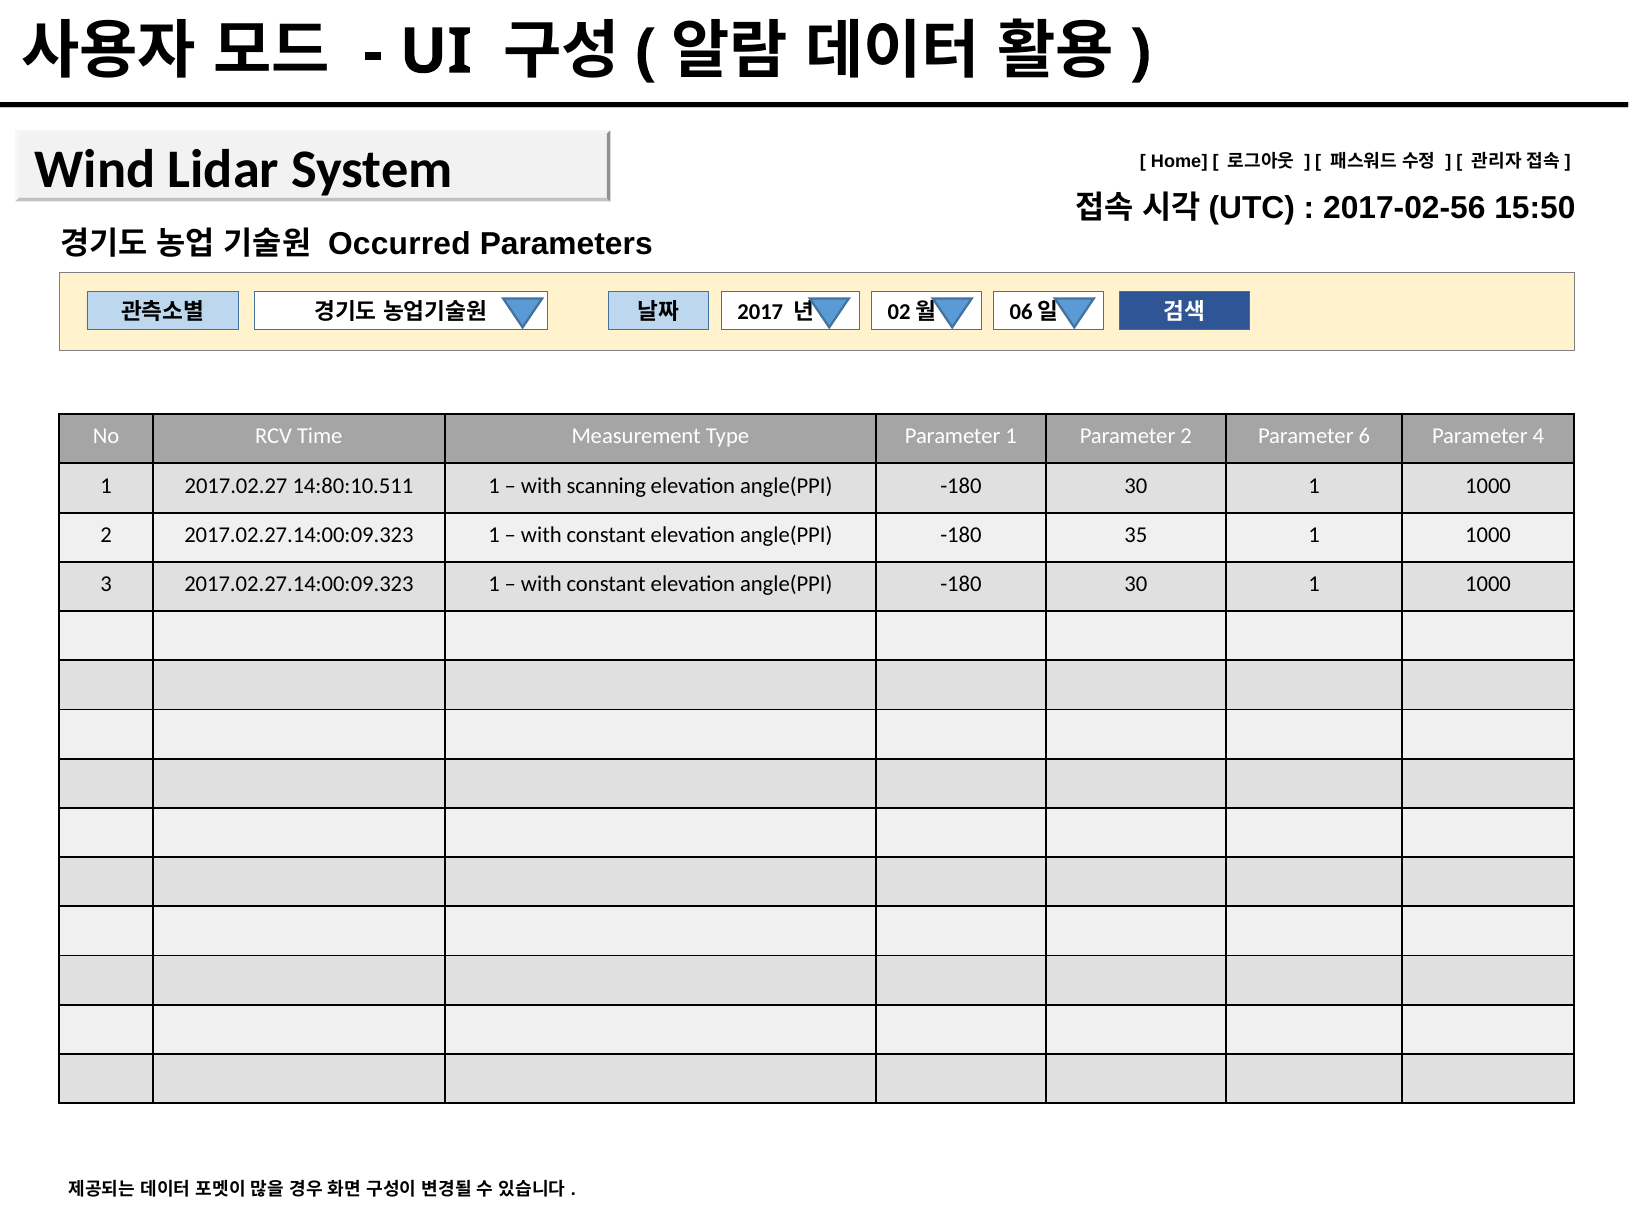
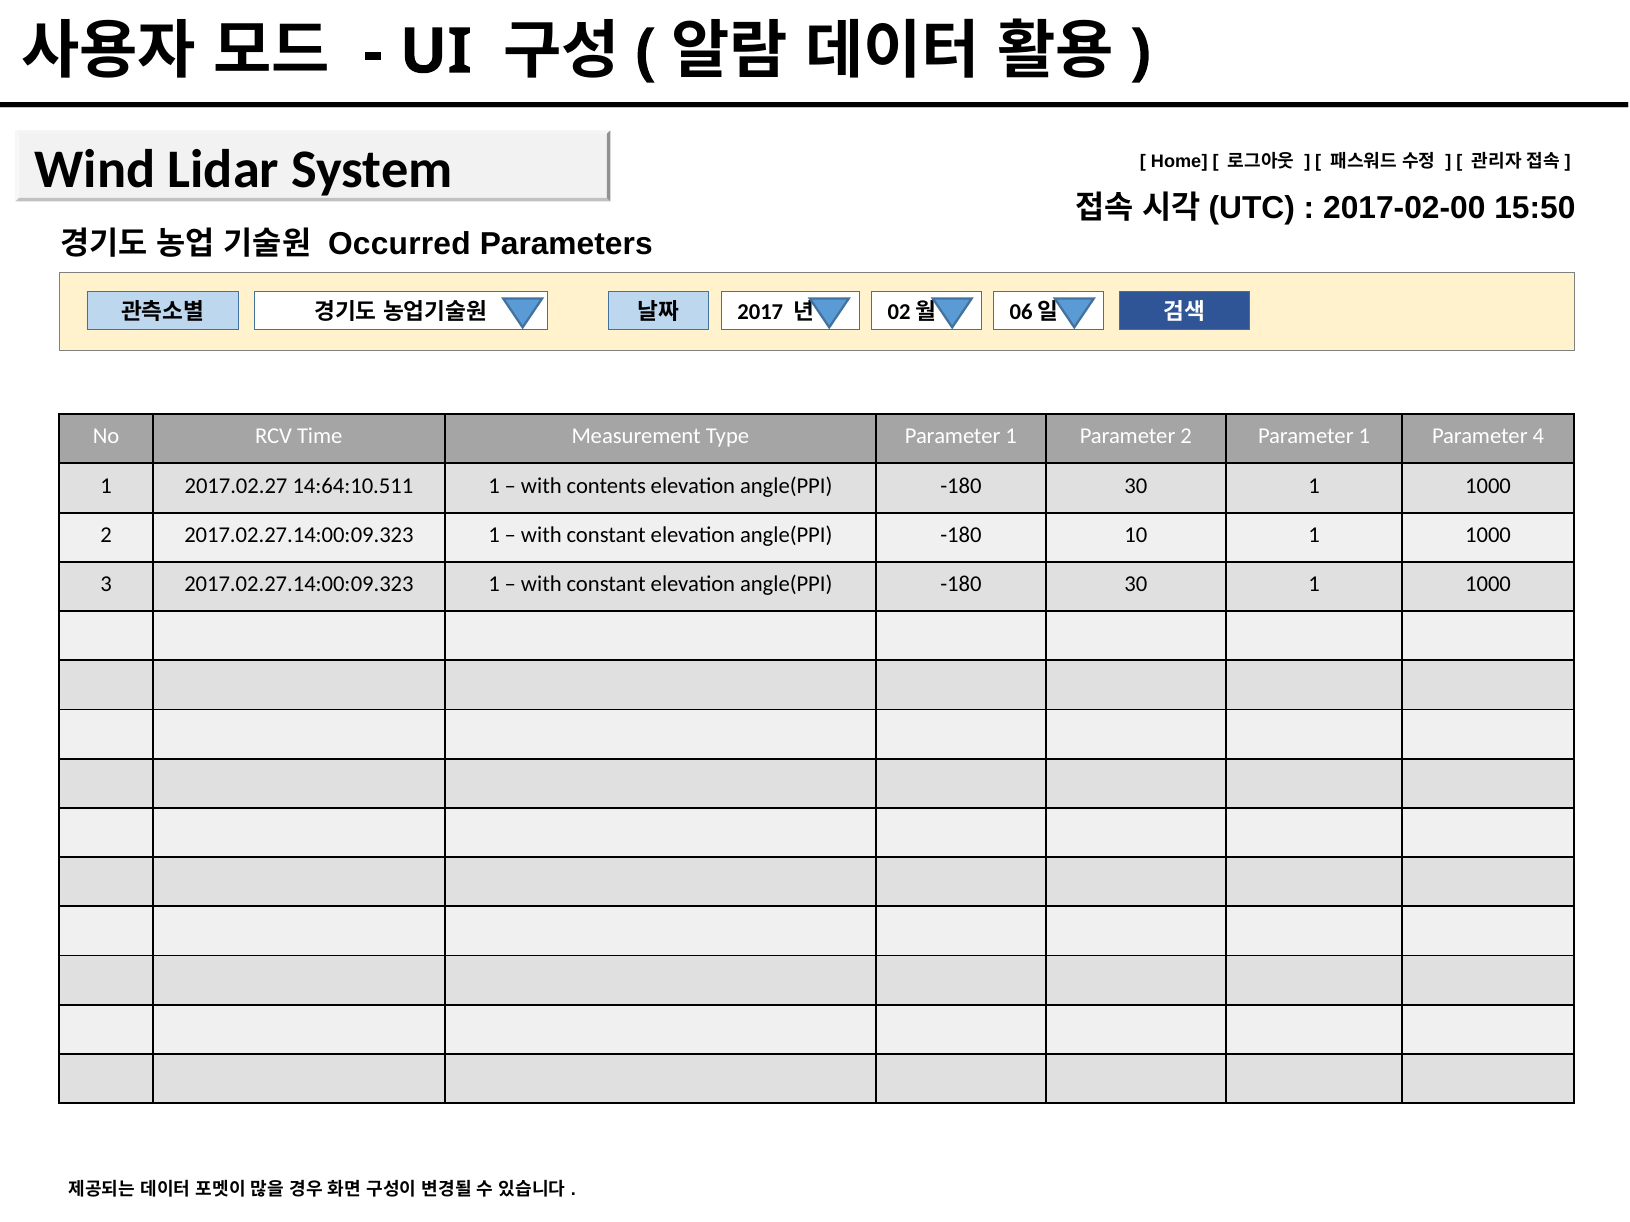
2017-02-56: 2017-02-56 -> 2017-02-00 (1404, 209)
2 Parameter 6: 6 -> 1 (1364, 437)
14:80:10.511: 14:80:10.511 -> 14:64:10.511 (353, 486)
scanning: scanning -> contents (606, 486)
35: 35 -> 10 (1136, 535)
